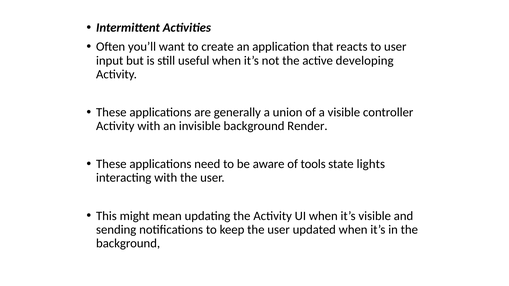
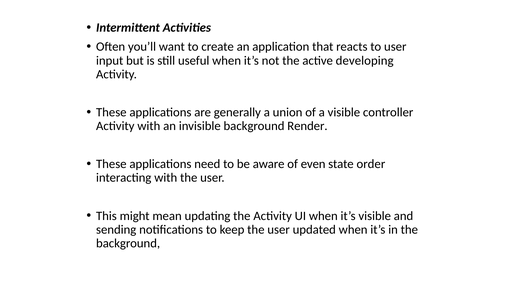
tools: tools -> even (313, 164)
lights: lights -> order (371, 164)
